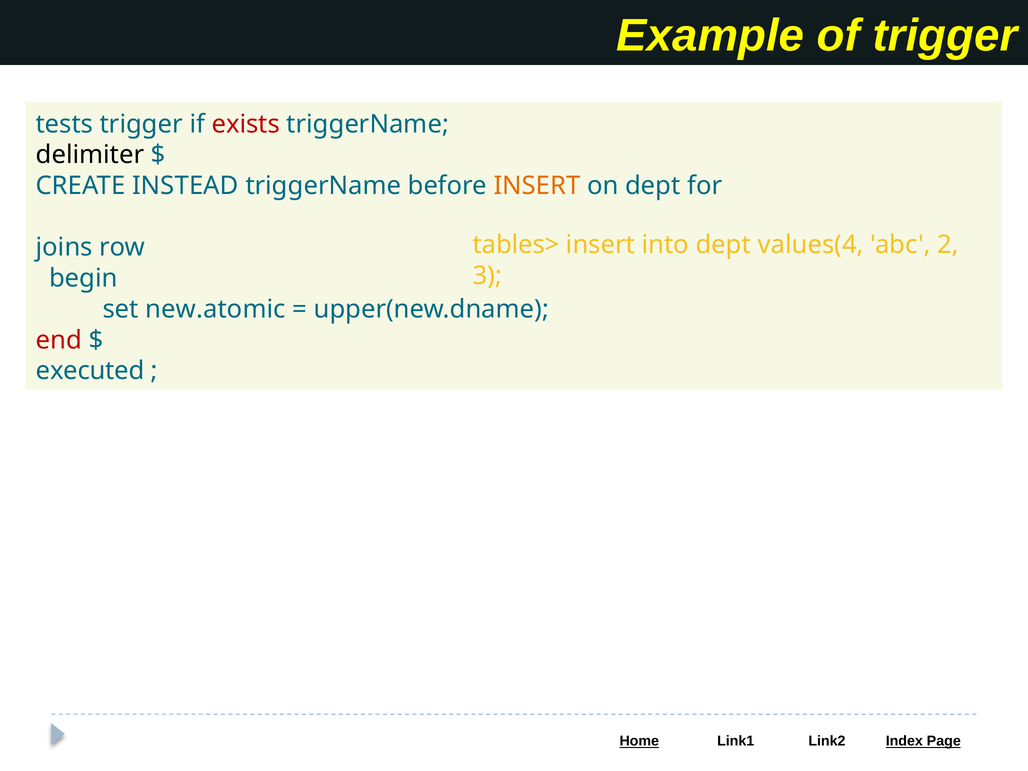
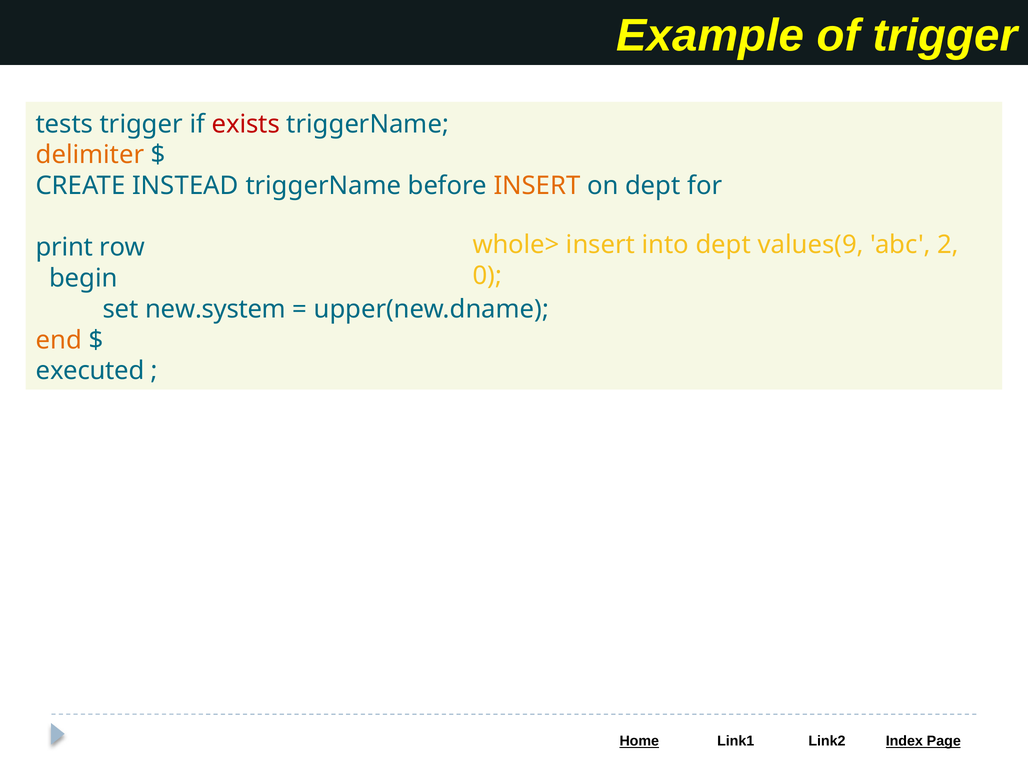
delimiter colour: black -> orange (90, 155)
tables>: tables> -> whole> (516, 245)
values(4: values(4 -> values(9 (811, 245)
joins: joins -> print (64, 248)
3: 3 -> 0 (487, 276)
new.atomic: new.atomic -> new.system (216, 309)
end colour: red -> orange (59, 340)
